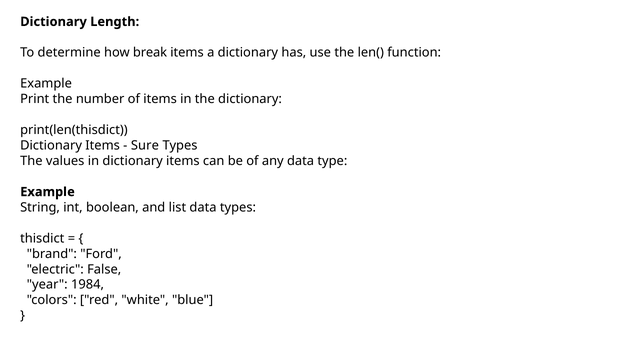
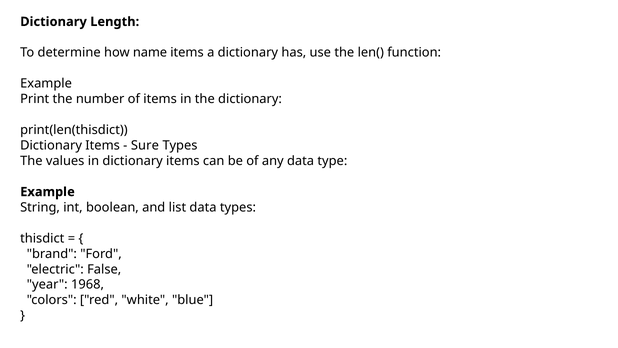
break: break -> name (150, 53)
1984: 1984 -> 1968 (88, 284)
